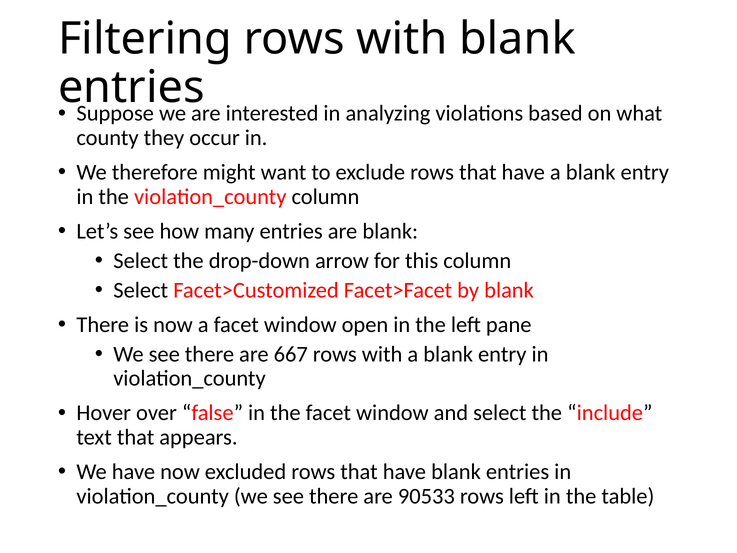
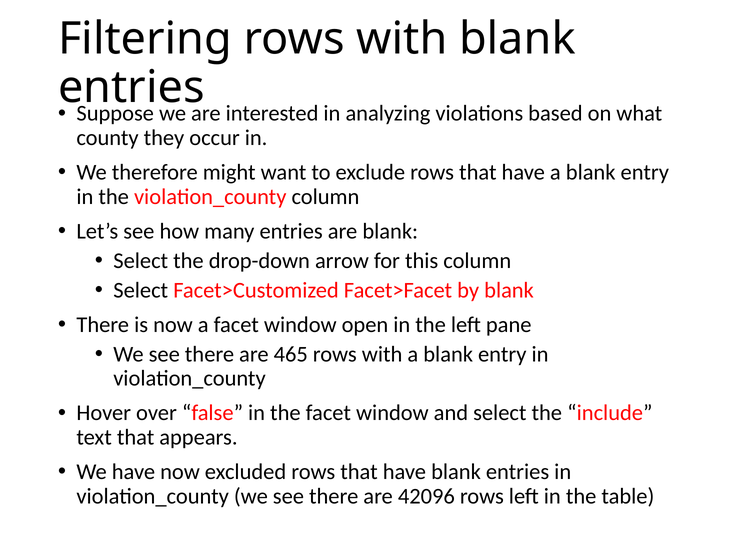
667: 667 -> 465 (291, 354)
90533: 90533 -> 42096 (426, 496)
